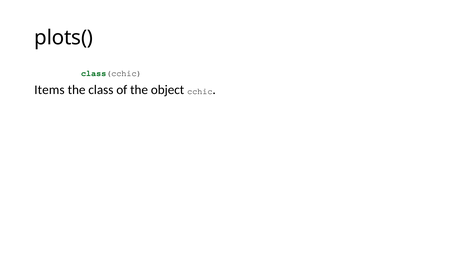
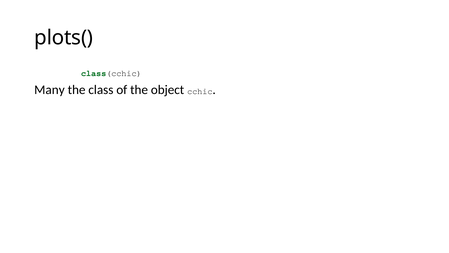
Items: Items -> Many (49, 90)
